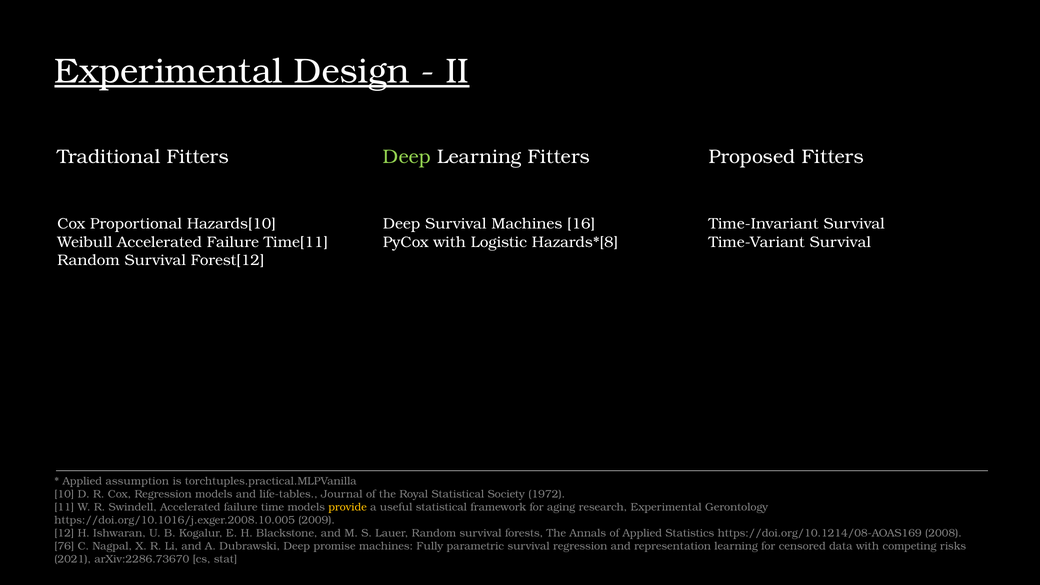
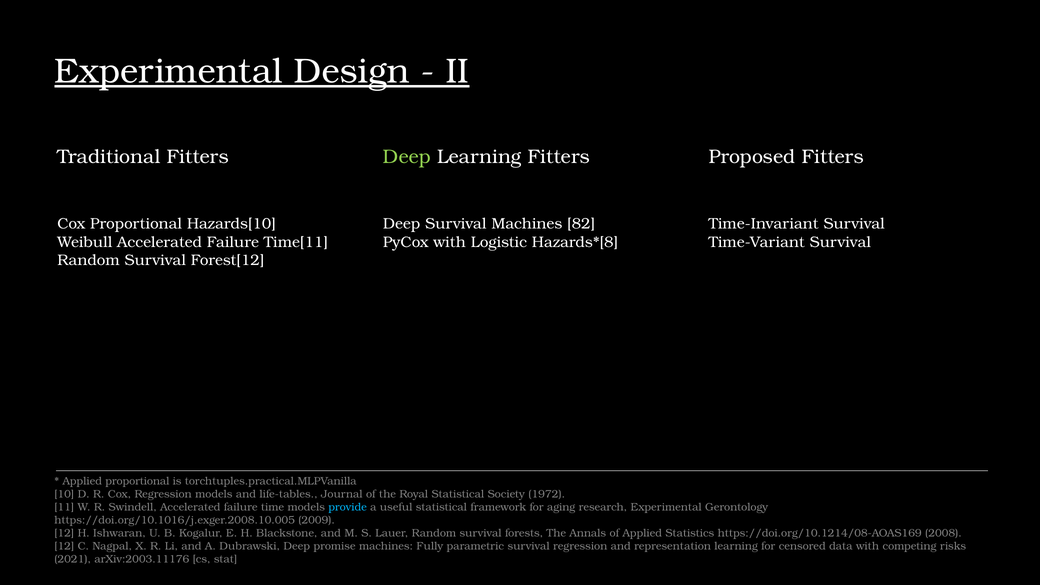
16: 16 -> 82 (581, 224)
Applied assumption: assumption -> proportional (137, 481)
provide colour: yellow -> light blue (348, 507)
76: 76 -> 12 (64, 546)
arXiv:2286.73670: arXiv:2286.73670 -> arXiv:2003.11176 (142, 559)
